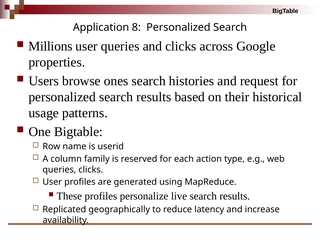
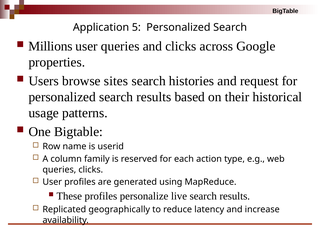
8: 8 -> 5 (136, 27)
ones: ones -> sites (116, 81)
